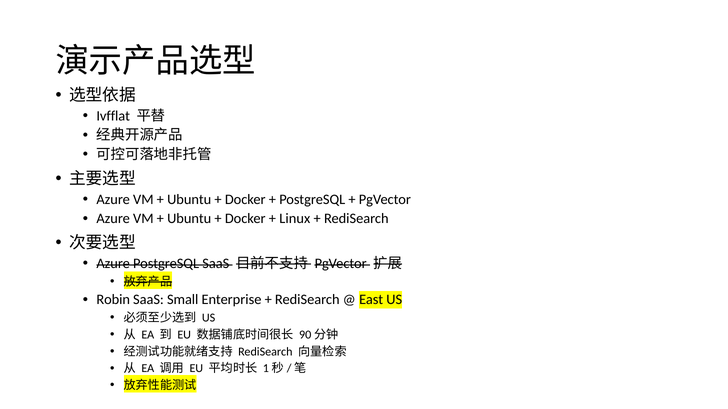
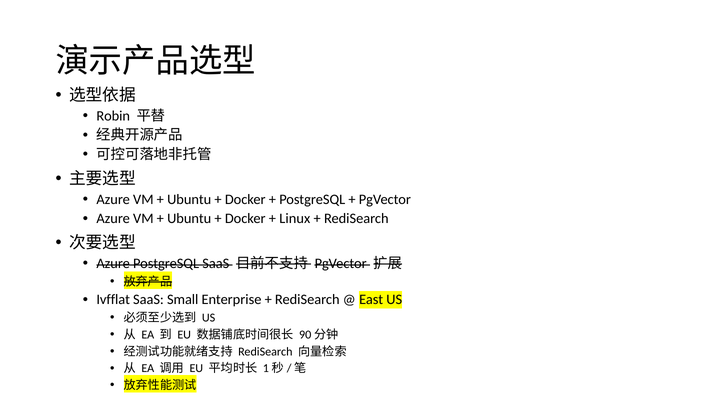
Ivfflat: Ivfflat -> Robin (113, 116)
Robin: Robin -> Ivfflat (113, 300)
